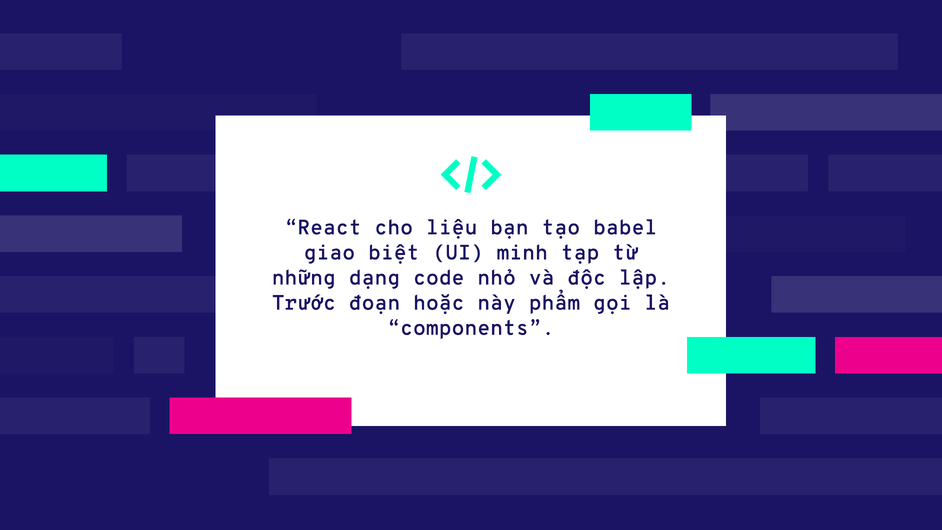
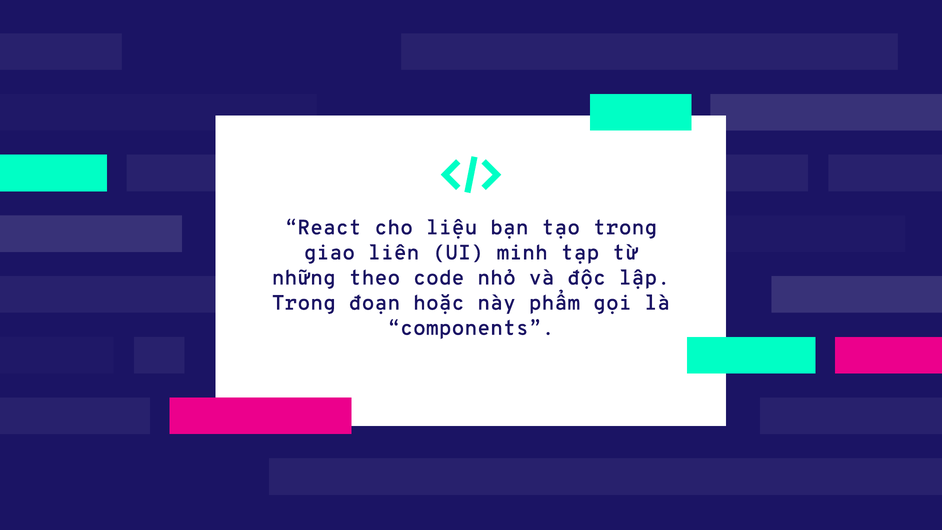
tạo babel: babel -> trong (625, 227)
biệt: biệt -> liên (394, 253)
dạng: dạng -> theo (375, 278)
Trước: Trước -> Trong (304, 303)
